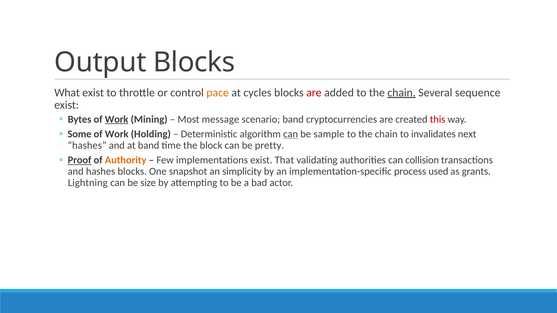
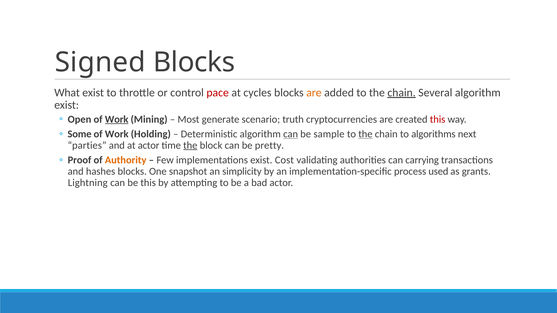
Output: Output -> Signed (100, 62)
pace colour: orange -> red (218, 93)
are colour: red -> orange (314, 93)
Several sequence: sequence -> algorithm (478, 93)
Bytes: Bytes -> Open (79, 119)
message: message -> generate (221, 119)
scenario band: band -> truth (293, 119)
the underline: none -> present (365, 134)
invalidates: invalidates -> algorithms (433, 134)
hashes: hashes -> parties (87, 145)
at band: band -> actor (149, 145)
the underline: none -> present (190, 145)
Proof underline: present -> none (80, 160)
That: That -> Cost (284, 160)
collision: collision -> carrying (422, 160)
be size: size -> this (148, 183)
